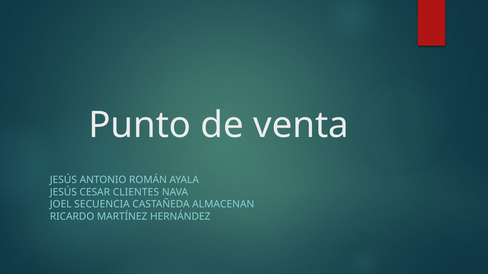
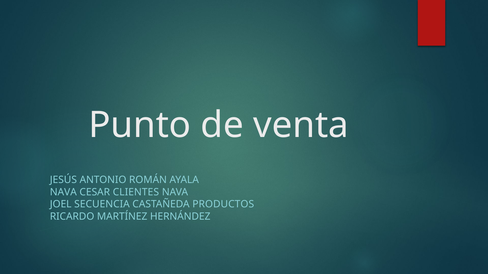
JESÚS: JESÚS -> NAVA (63, 192)
ALMACENAN: ALMACENAN -> PRODUCTOS (223, 205)
